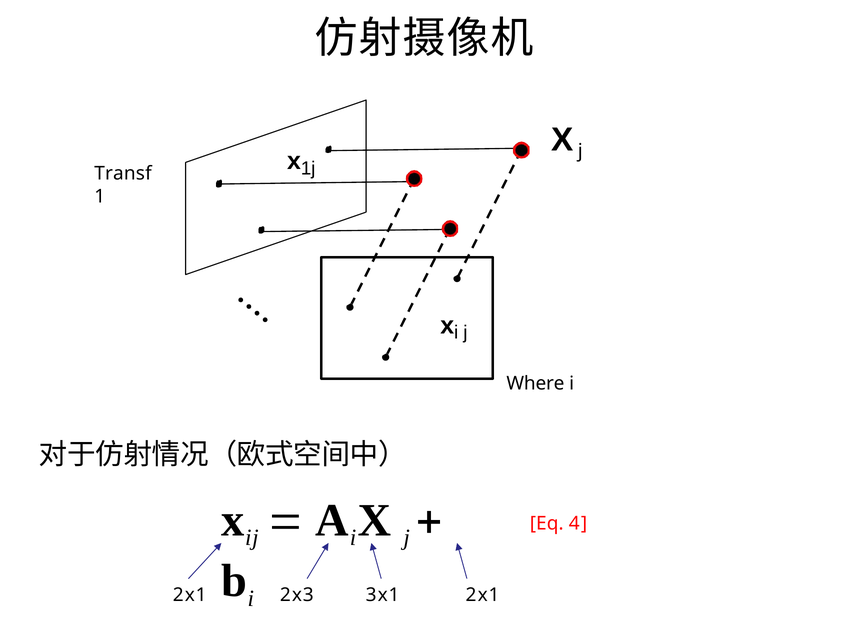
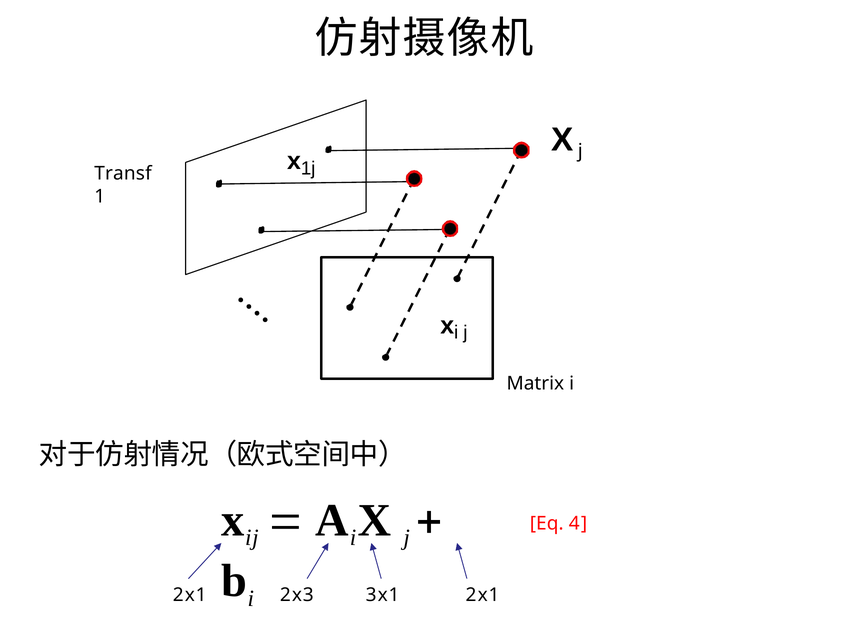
Where: Where -> Matrix (535, 383)
